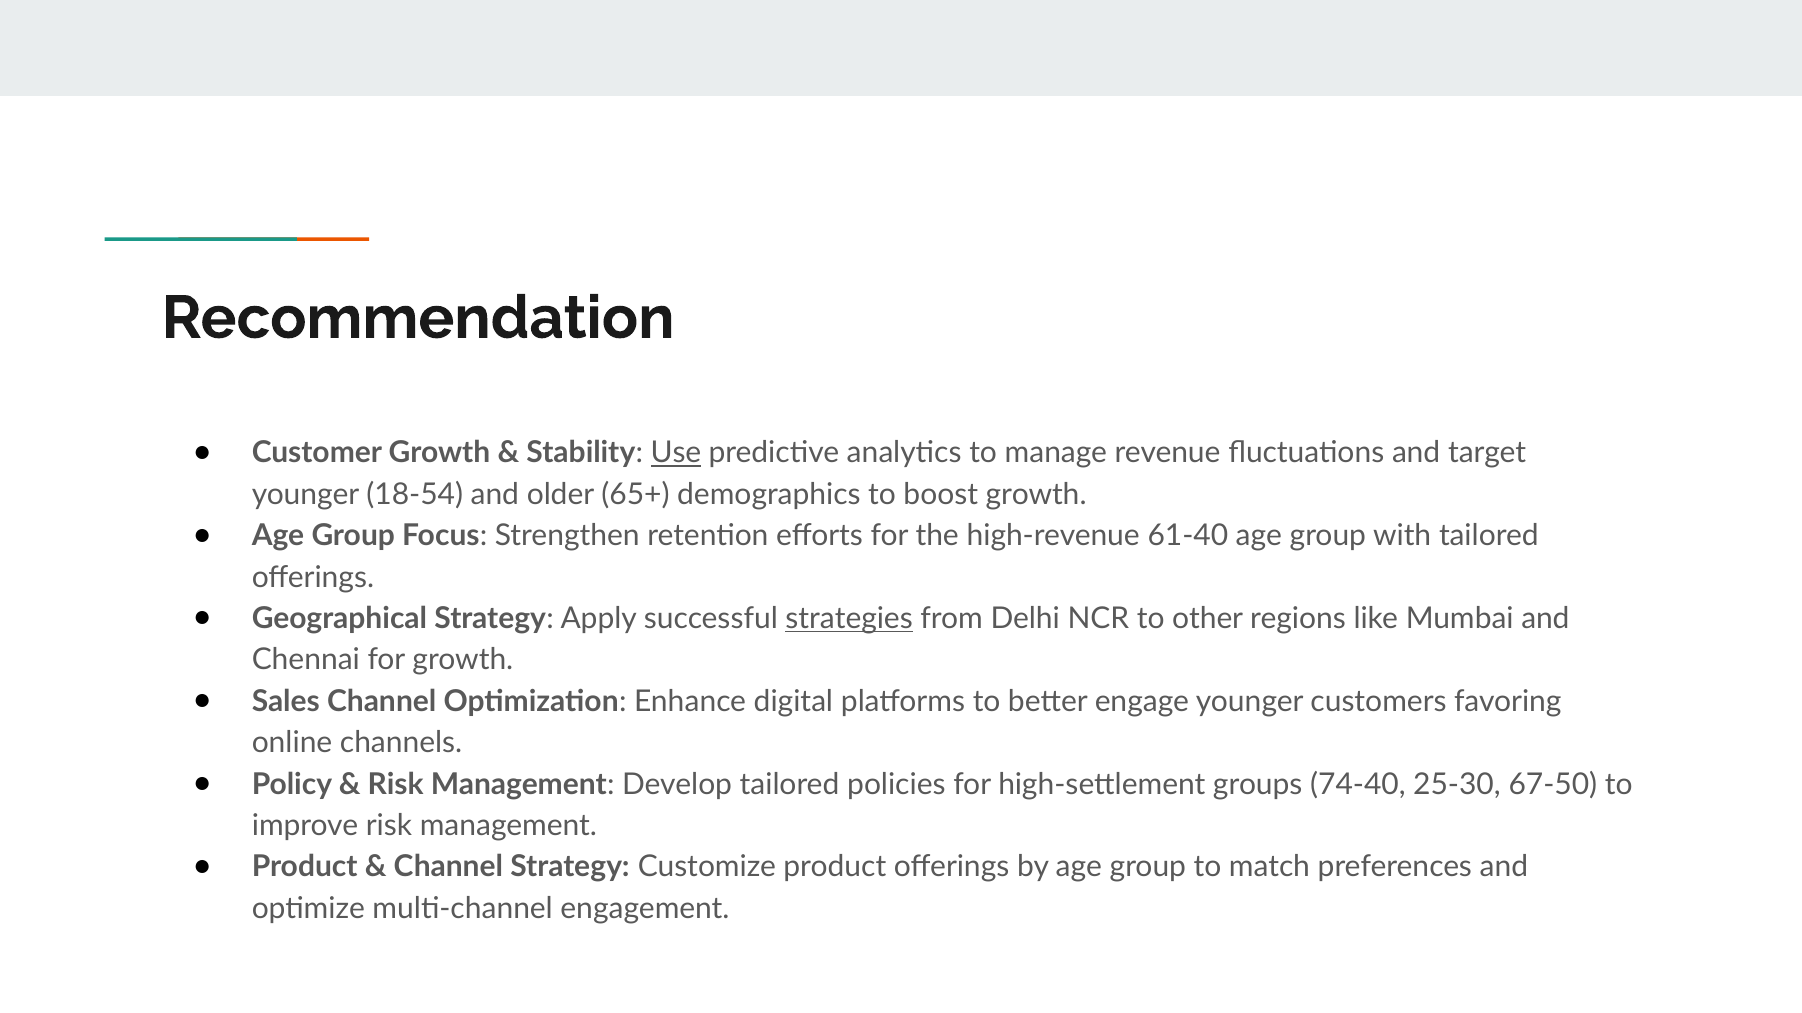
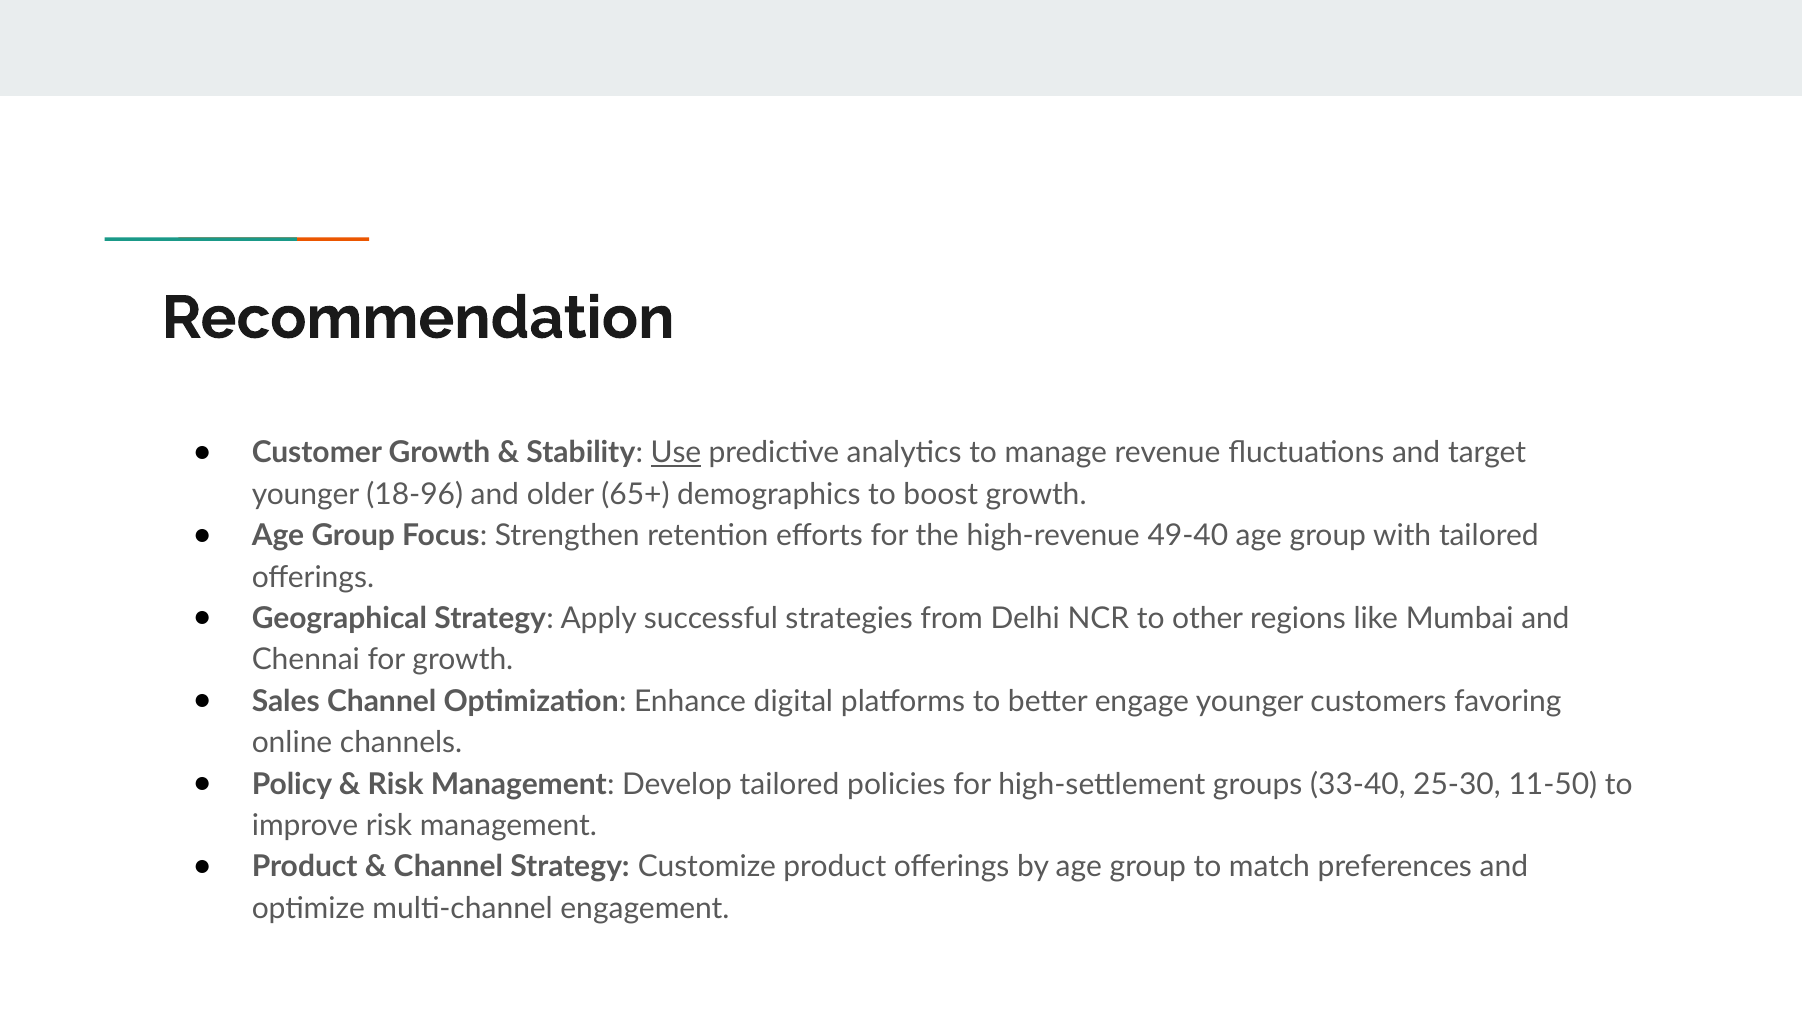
18-54: 18-54 -> 18-96 (415, 495)
61-40: 61-40 -> 49-40 (1188, 536)
strategies underline: present -> none (849, 619)
74-40: 74-40 -> 33-40 (1358, 785)
67-50: 67-50 -> 11-50 (1553, 785)
